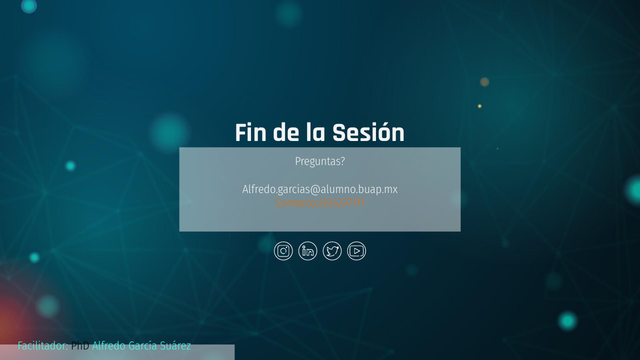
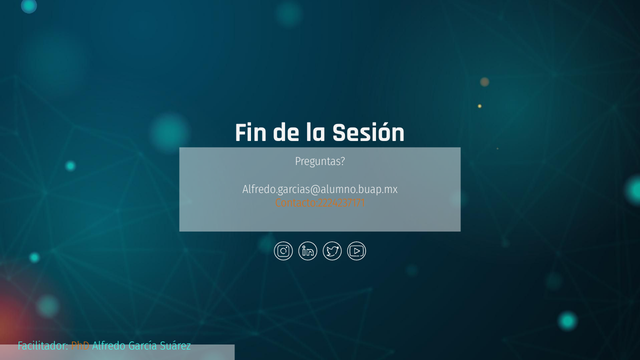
PhD colour: black -> orange (80, 346)
